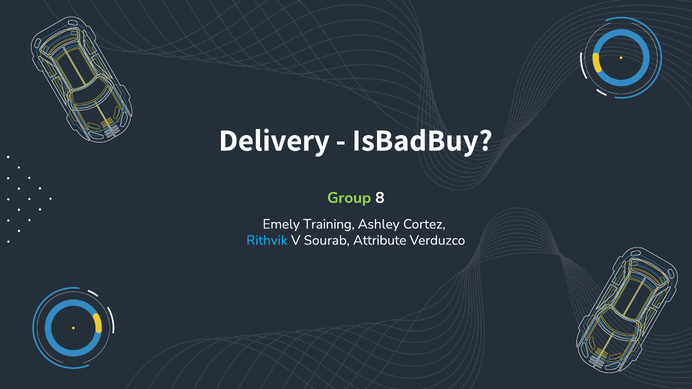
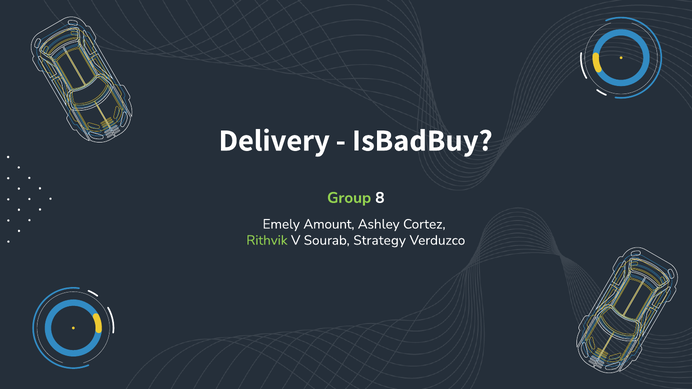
Training: Training -> Amount (329, 224)
Rithvik colour: light blue -> light green (267, 240)
Attribute: Attribute -> Strategy (380, 240)
